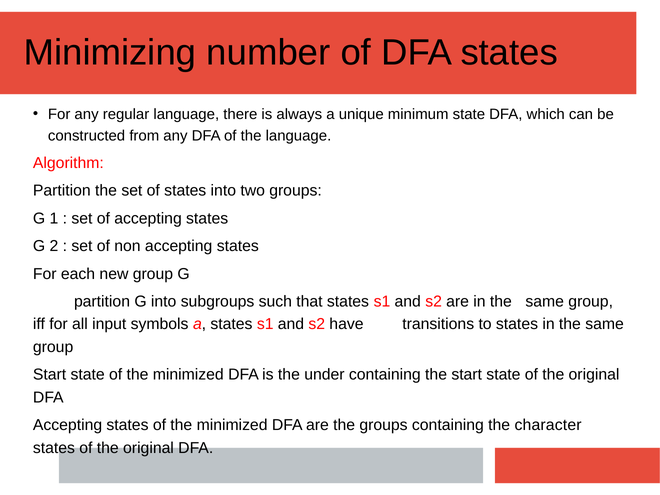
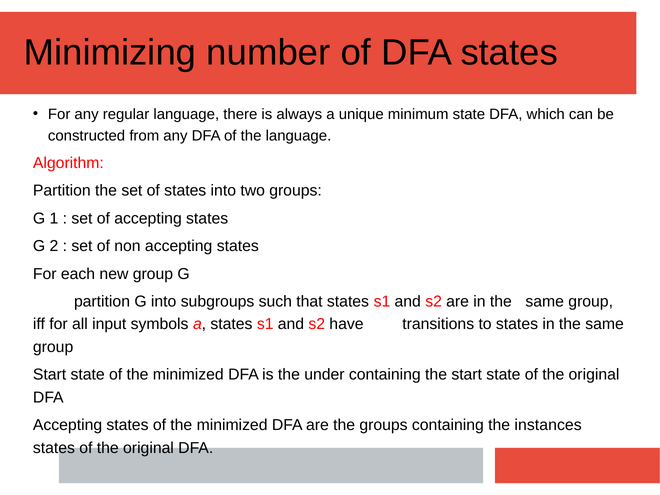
character: character -> instances (548, 425)
